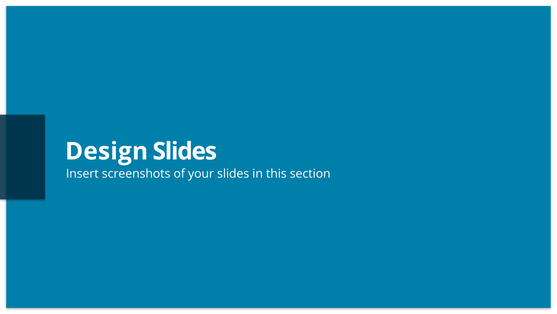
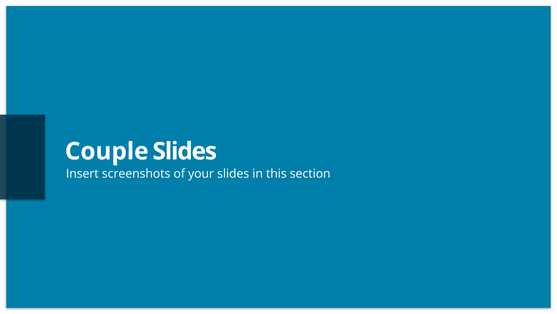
Design: Design -> Couple (107, 151)
